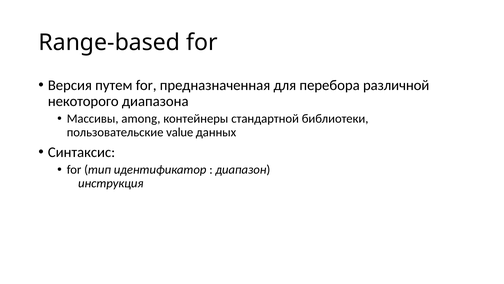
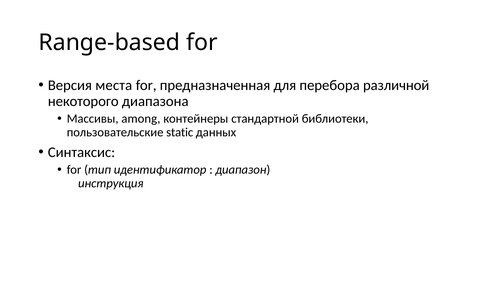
путем: путем -> места (114, 85)
value: value -> static (180, 132)
